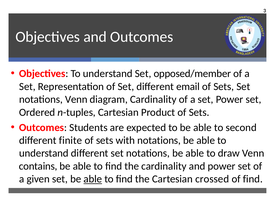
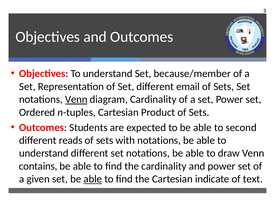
opposed/member: opposed/member -> because/member (192, 73)
Venn underline: none -> present (76, 99)
finite: finite -> reads (71, 140)
crossed: crossed -> indicate (212, 178)
of find: find -> text (253, 178)
